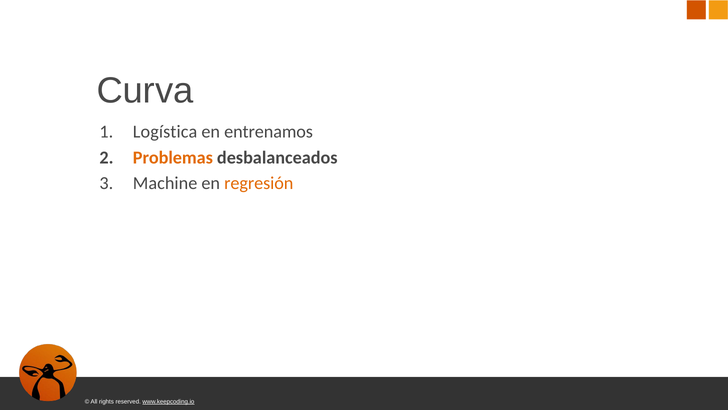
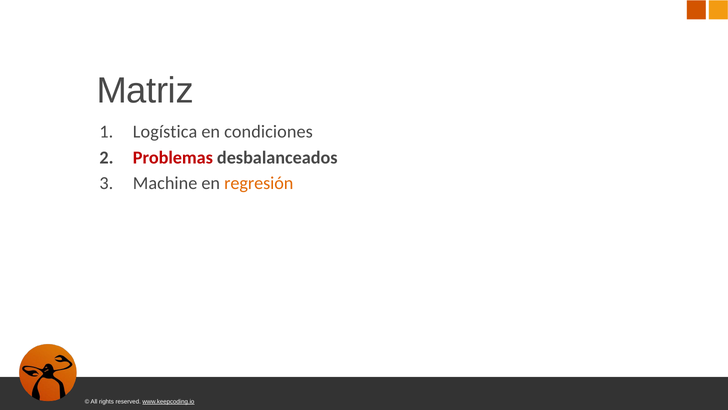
Curva: Curva -> Matriz (145, 90)
entrenamos: entrenamos -> condiciones (268, 132)
Problemas colour: orange -> red (173, 158)
